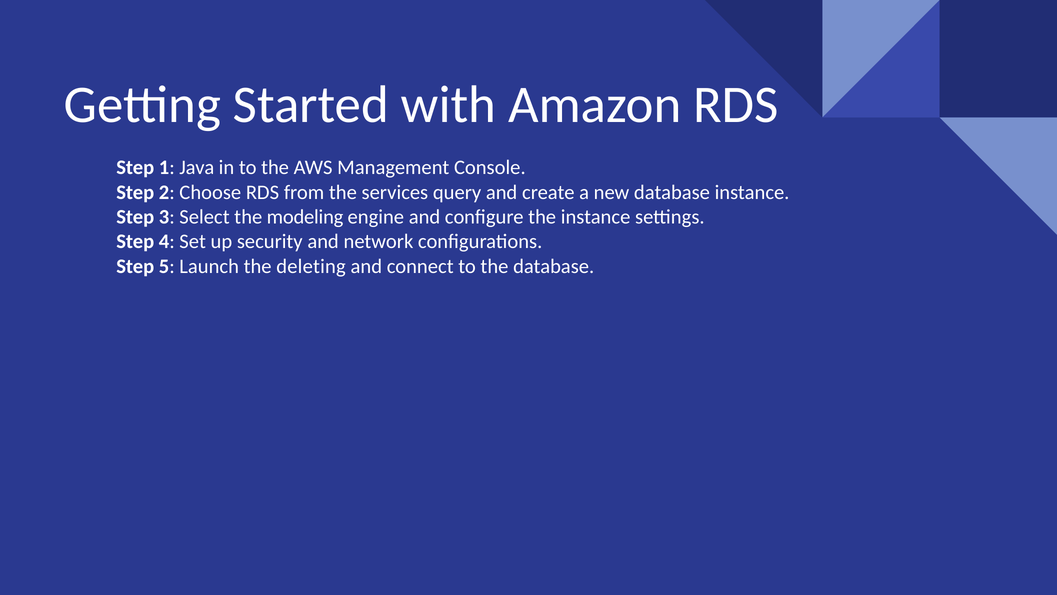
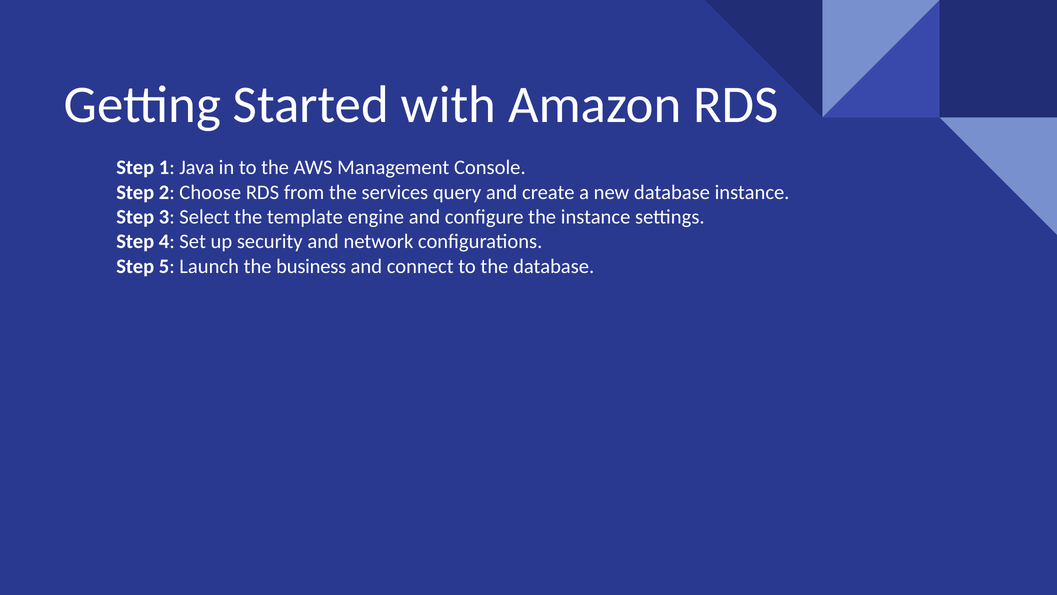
modeling: modeling -> template (305, 217)
deleting: deleting -> business (311, 266)
